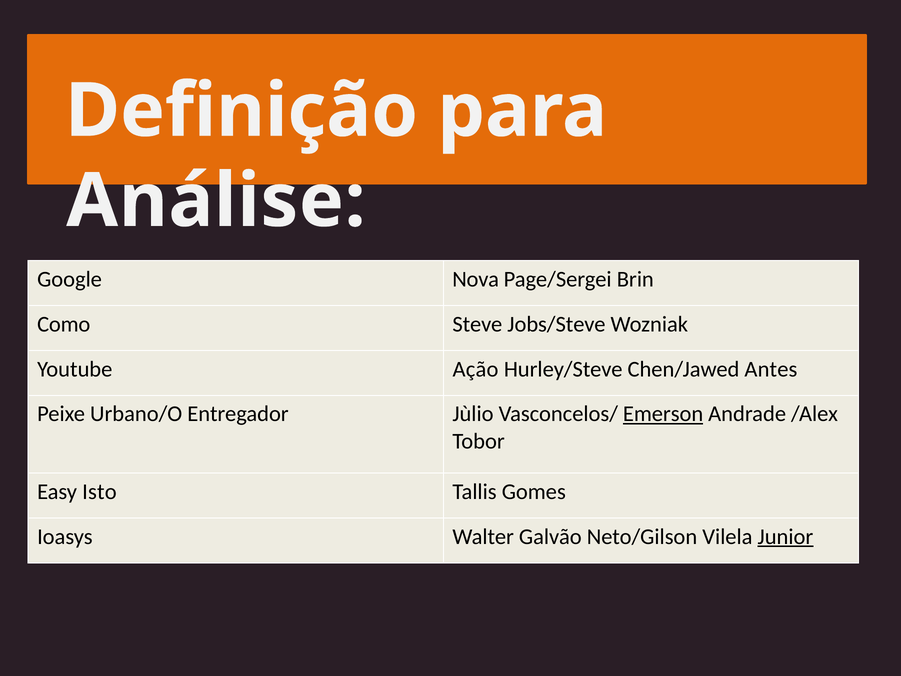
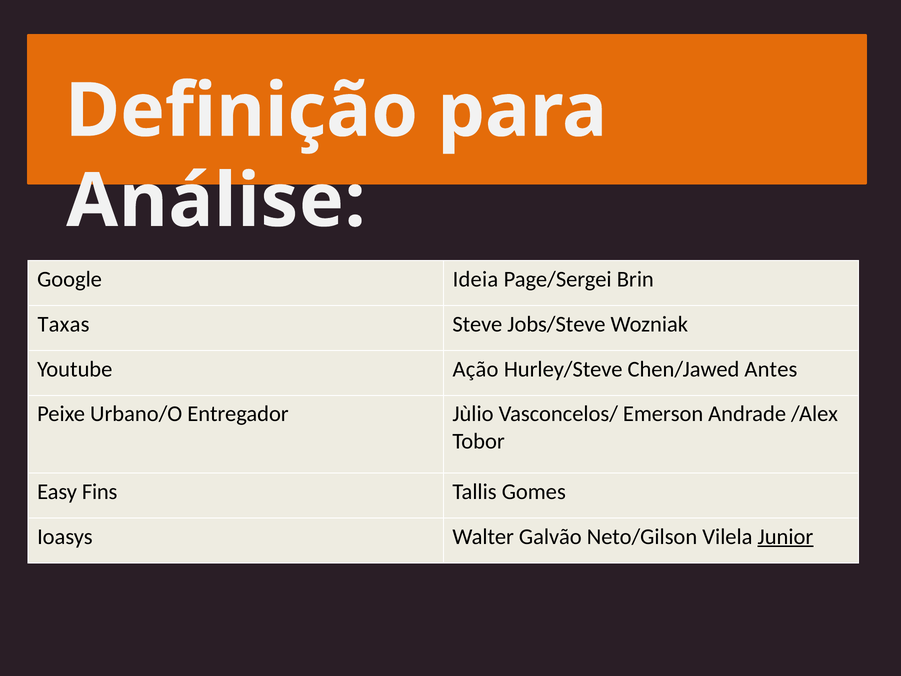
Nova: Nova -> Ideia (475, 279)
Como: Como -> Taxas (64, 324)
Emerson underline: present -> none (663, 414)
Isto: Isto -> Fins (100, 492)
